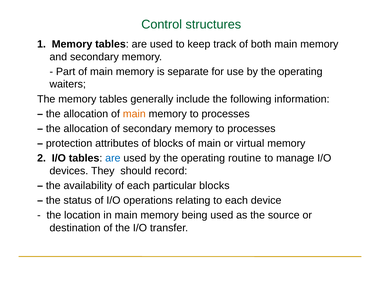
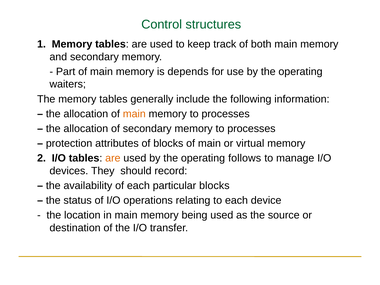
separate: separate -> depends (188, 72)
are colour: blue -> orange (113, 158)
routine: routine -> follows (245, 158)
